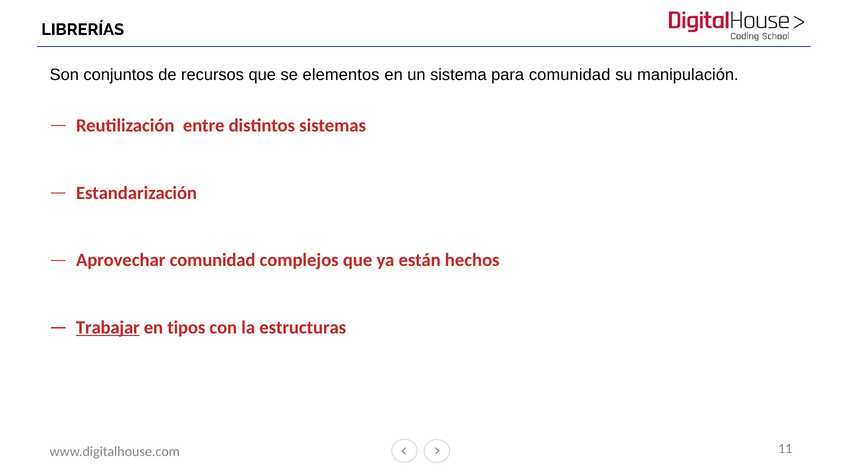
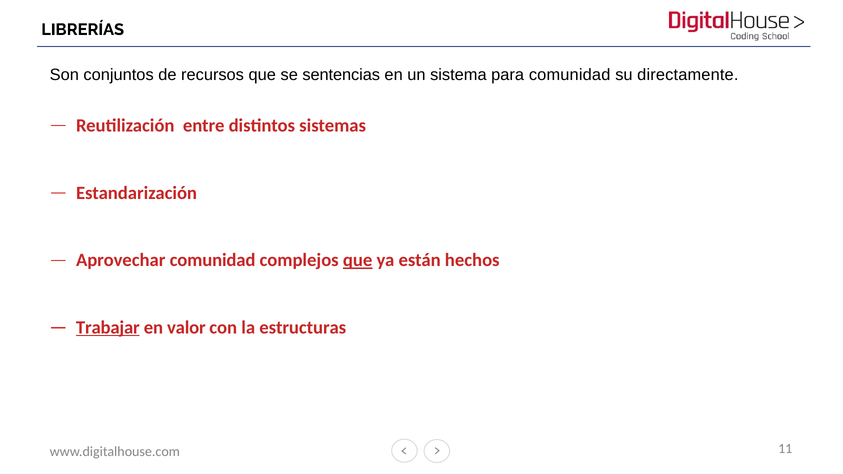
elementos: elementos -> sentencias (341, 75)
manipulación: manipulación -> directamente (688, 75)
que underline: none -> present (358, 260)
tipos: tipos -> valor (186, 328)
